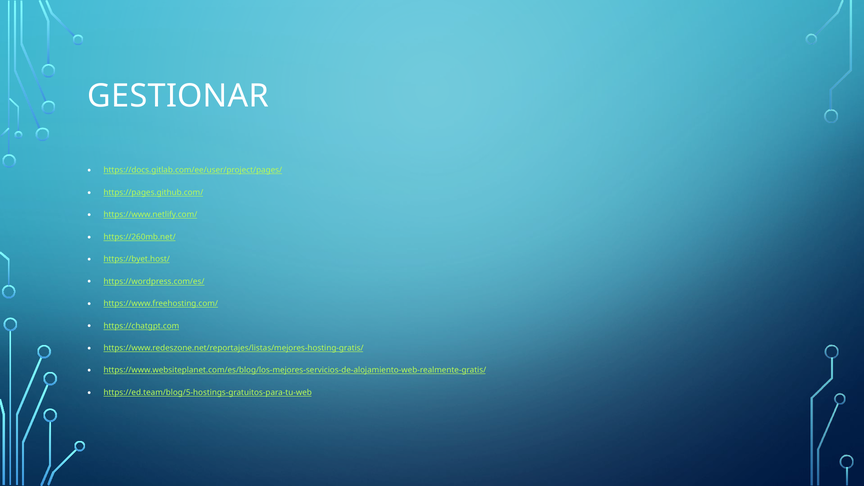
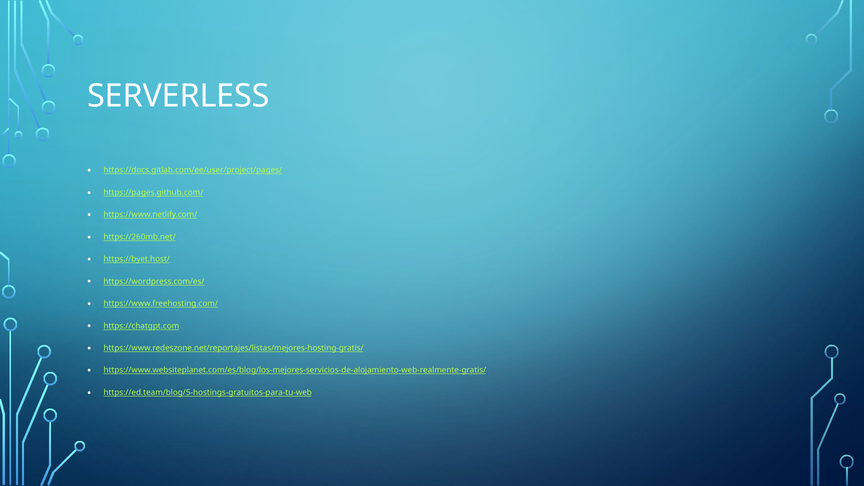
GESTIONAR: GESTIONAR -> SERVERLESS (178, 96)
